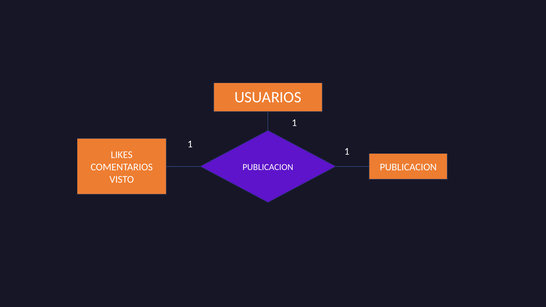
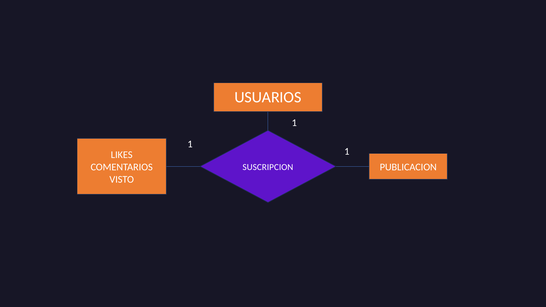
PUBLICACION: PUBLICACION -> SUSCRIPCION (268, 167)
